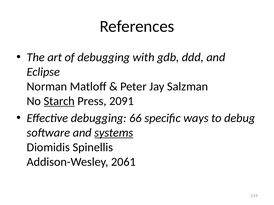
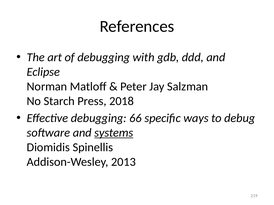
Starch underline: present -> none (59, 101)
2091: 2091 -> 2018 (122, 101)
2061: 2061 -> 2013 (123, 162)
